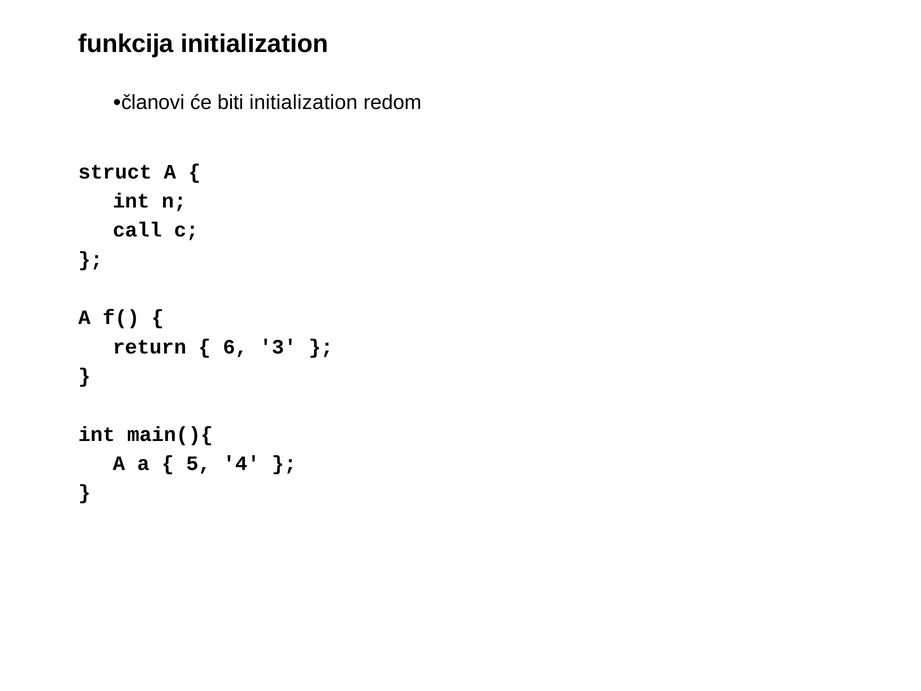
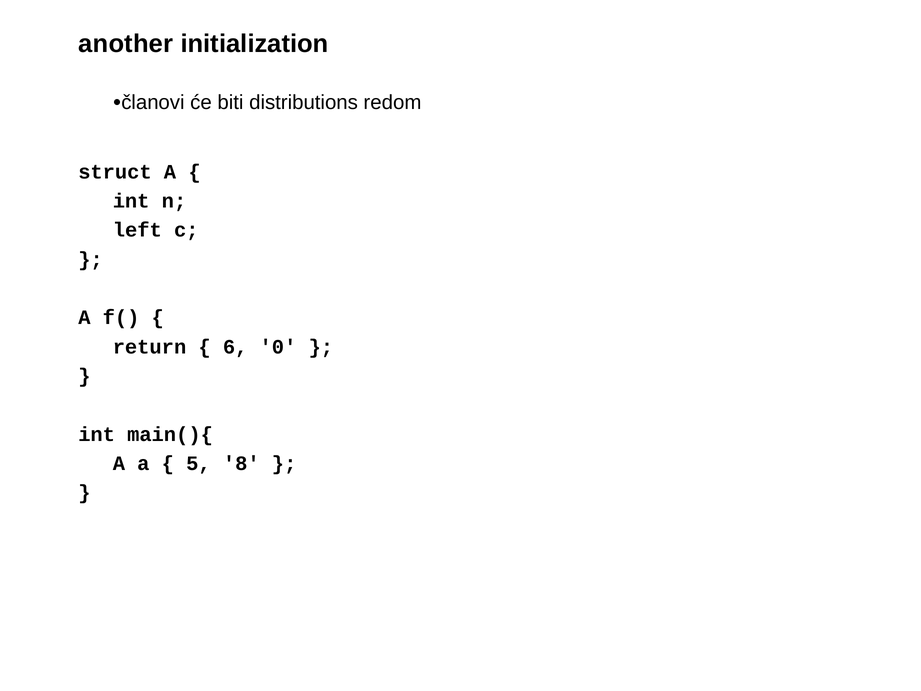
funkcija: funkcija -> another (126, 44)
biti initialization: initialization -> distributions (304, 103)
call: call -> left (137, 230)
3: 3 -> 0 (278, 347)
4: 4 -> 8 (241, 463)
